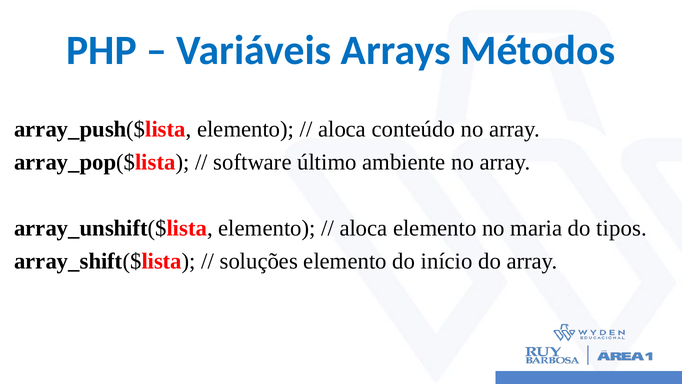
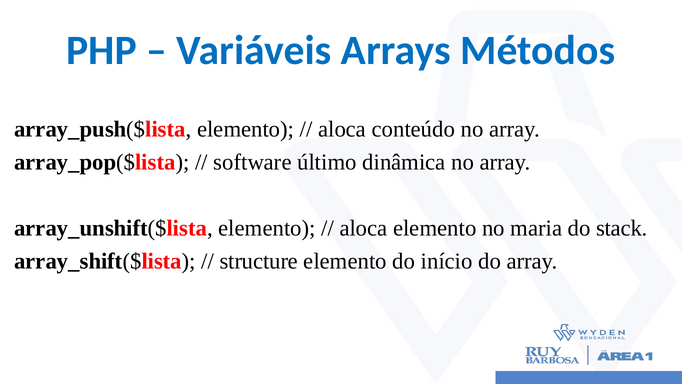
ambiente: ambiente -> dinâmica (404, 162)
tipos: tipos -> stack (622, 228)
soluções: soluções -> structure (259, 261)
